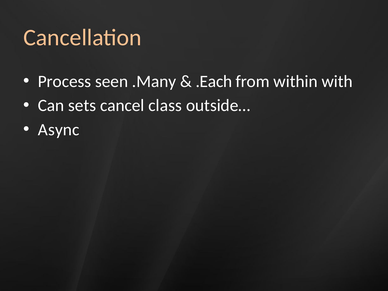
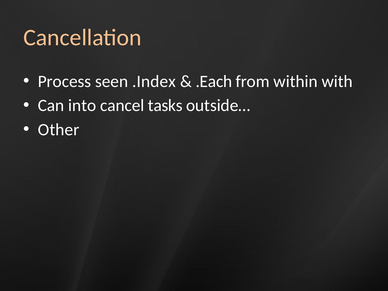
.Many: .Many -> .Index (154, 81)
sets: sets -> into (82, 106)
class: class -> tasks (165, 106)
Async: Async -> Other (59, 130)
